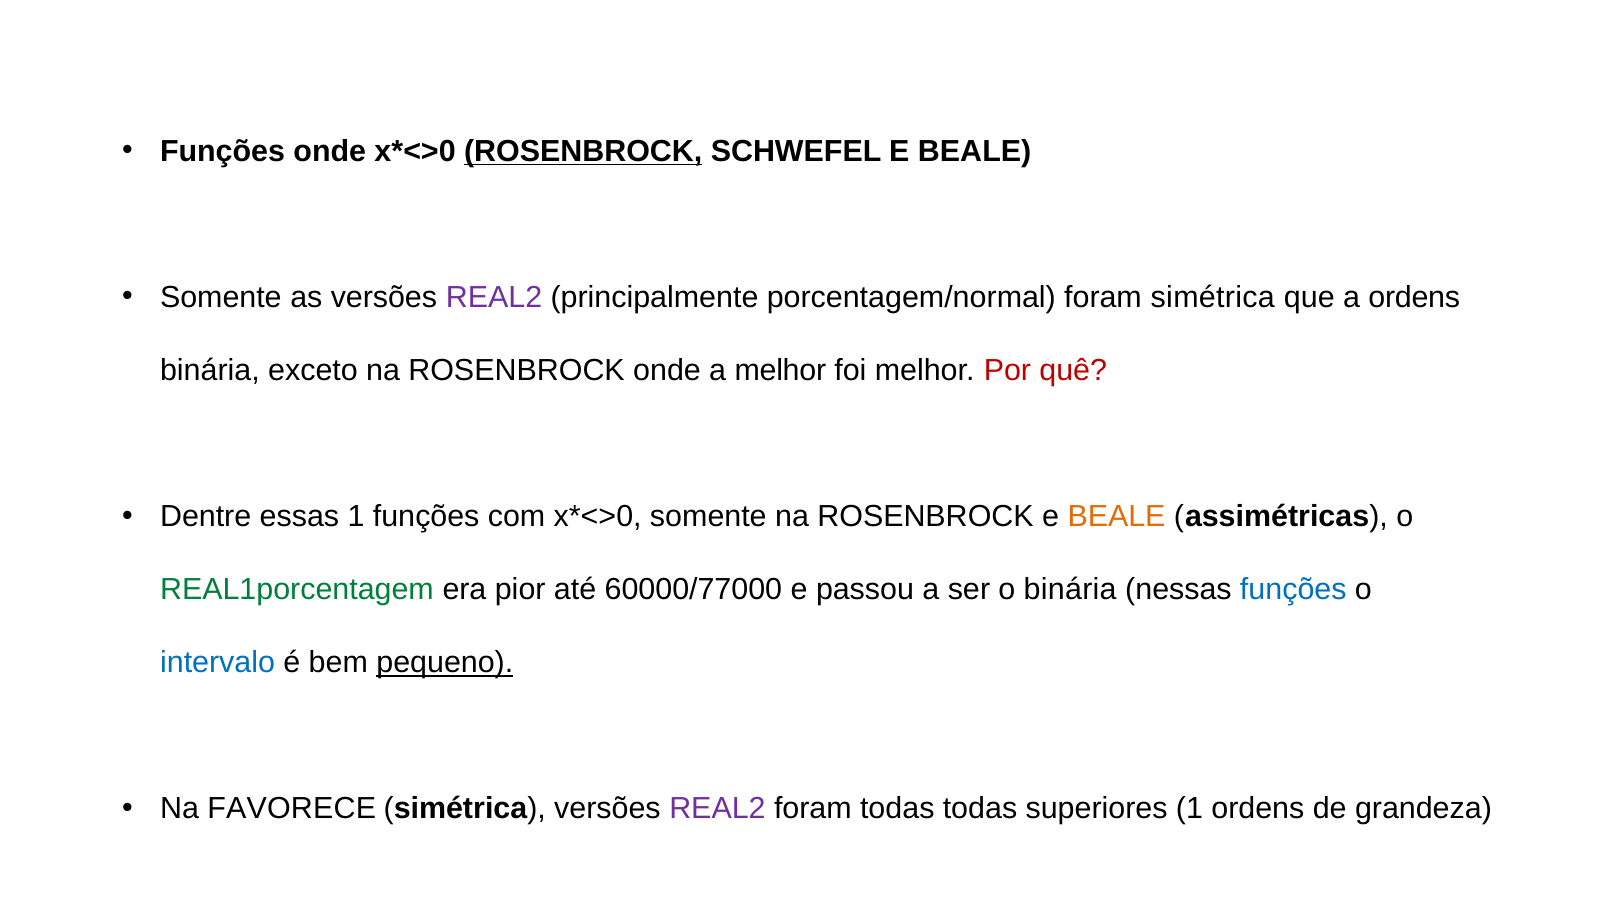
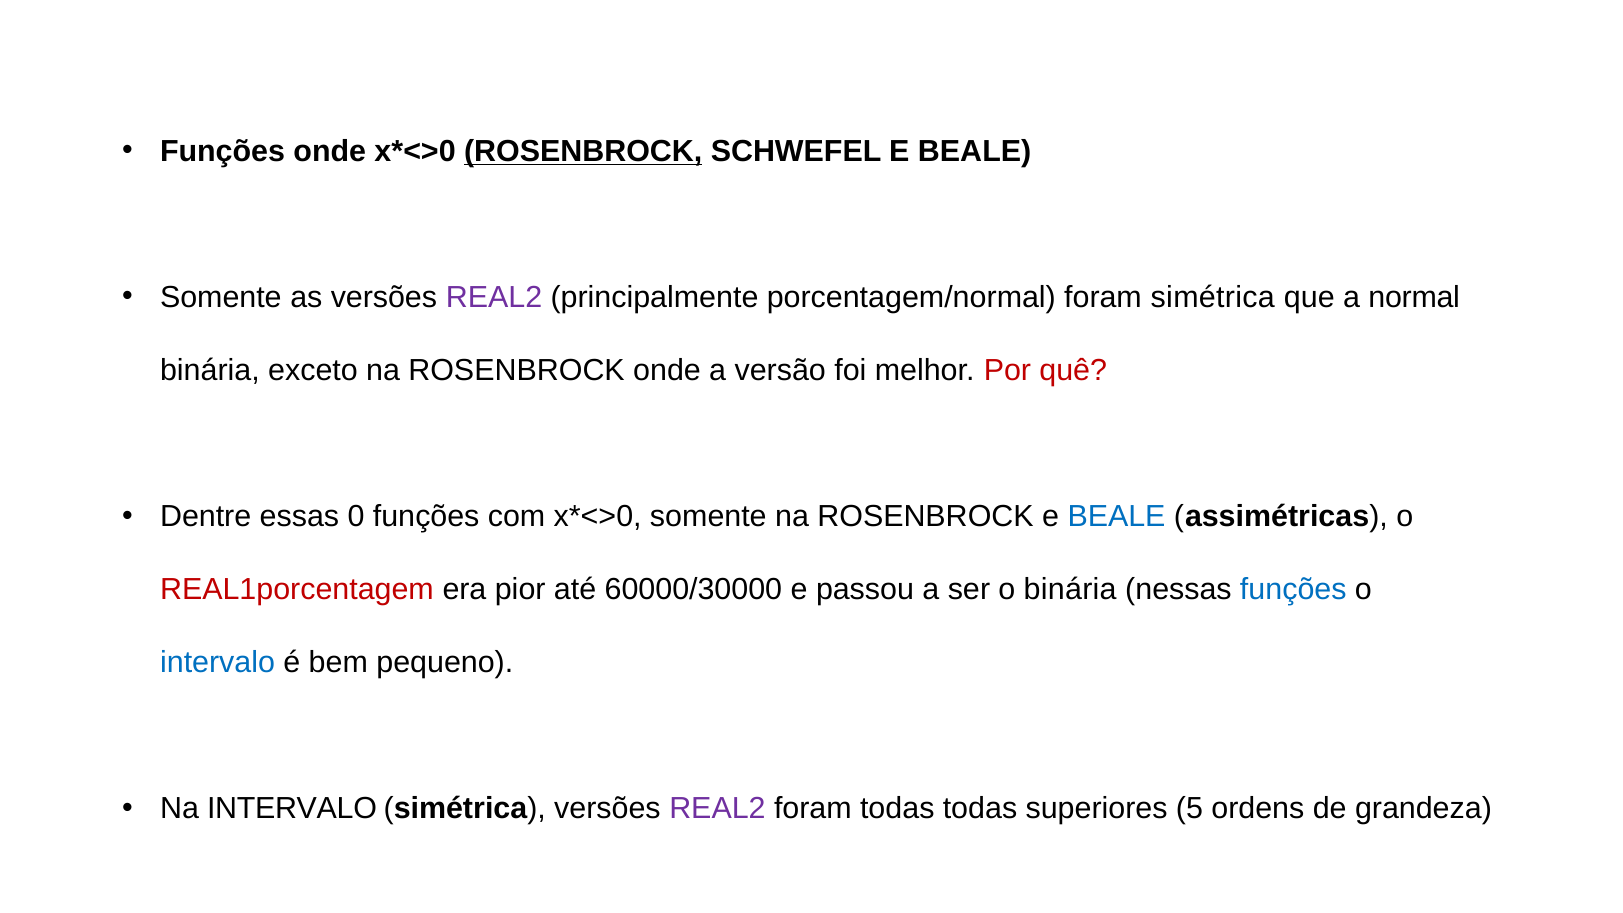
a ordens: ordens -> normal (1414, 298)
a melhor: melhor -> versão (780, 371)
essas 1: 1 -> 0 (356, 517)
BEALE colour: orange -> blue (1117, 517)
REAL1porcentagem colour: green -> red (297, 590)
60000/77000: 60000/77000 -> 60000/30000 (693, 590)
pequeno underline: present -> none (445, 663)
Na FAVORECE: FAVORECE -> INTERVALO (292, 809)
superiores 1: 1 -> 5 (1190, 809)
